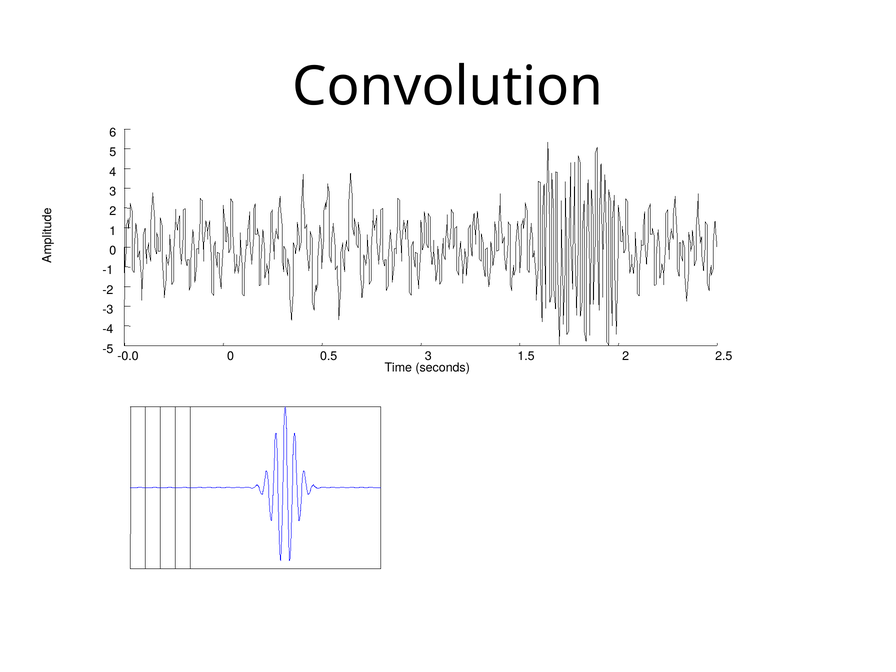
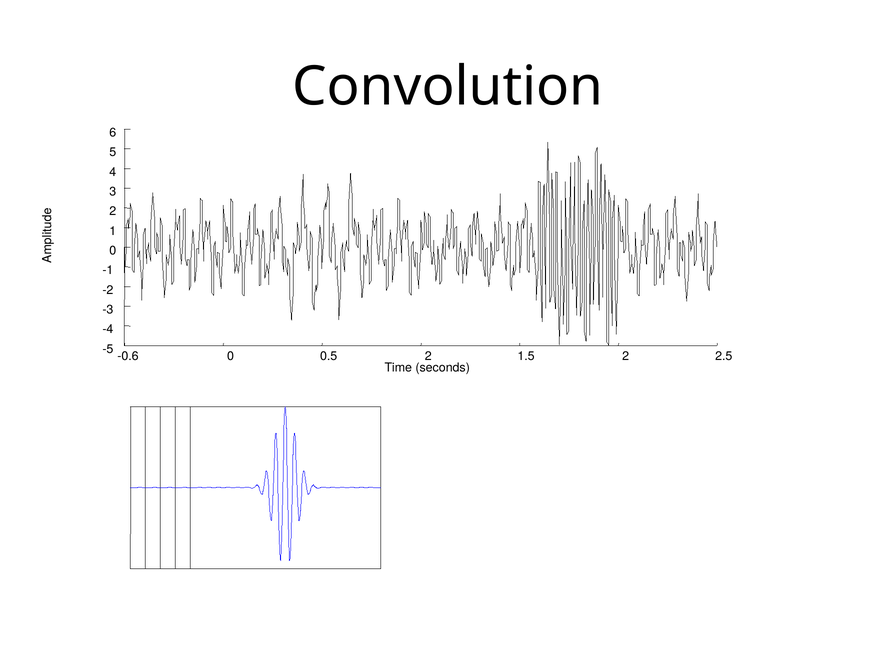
-0.0: -0.0 -> -0.6 (128, 356)
0.5 3: 3 -> 2 (428, 356)
